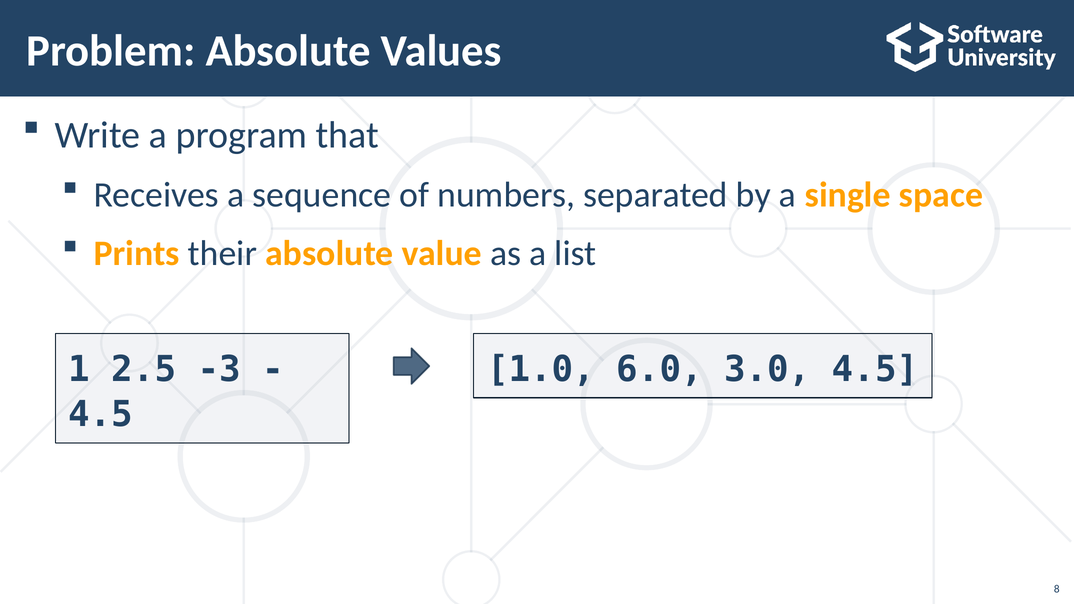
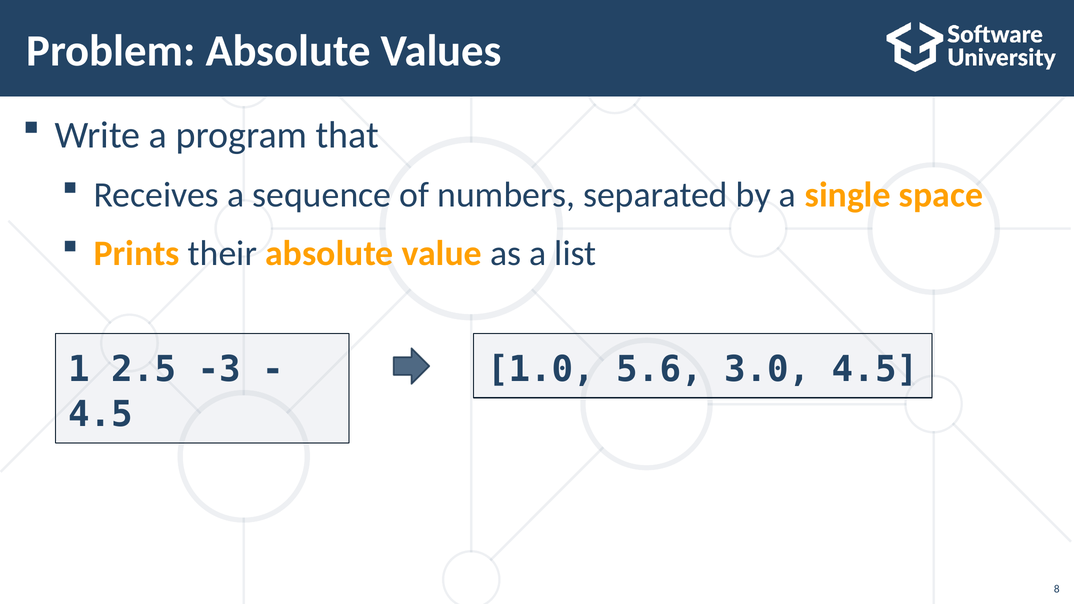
6.0: 6.0 -> 5.6 (660, 369)
